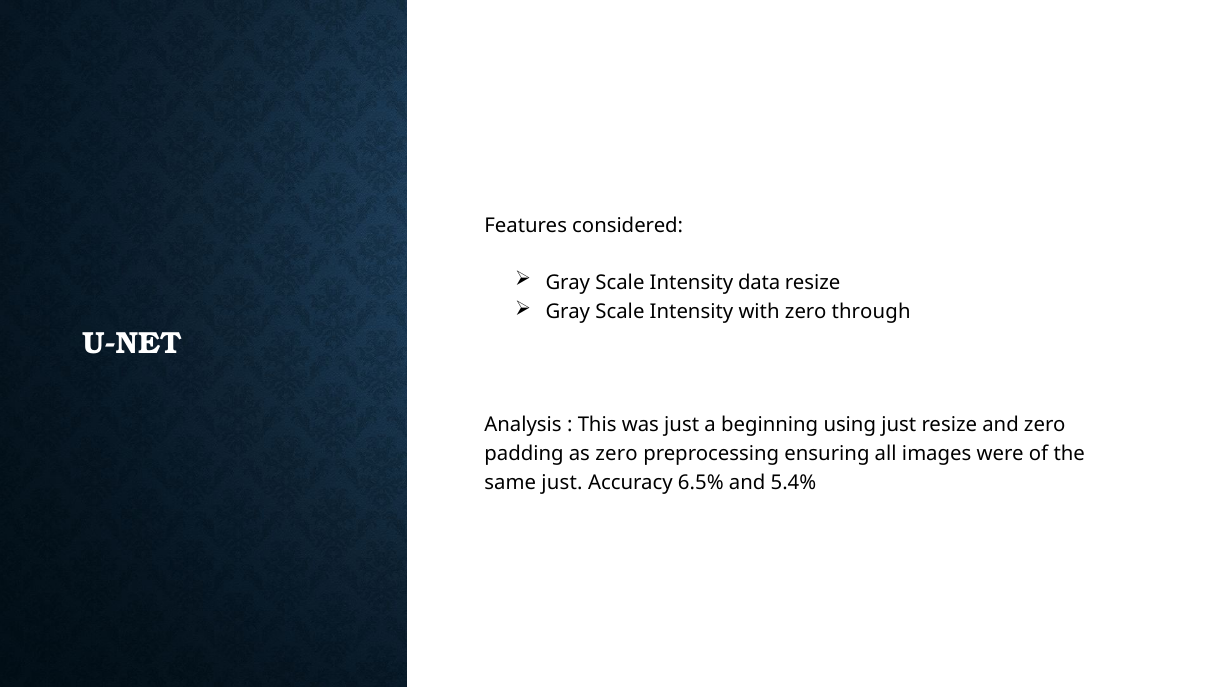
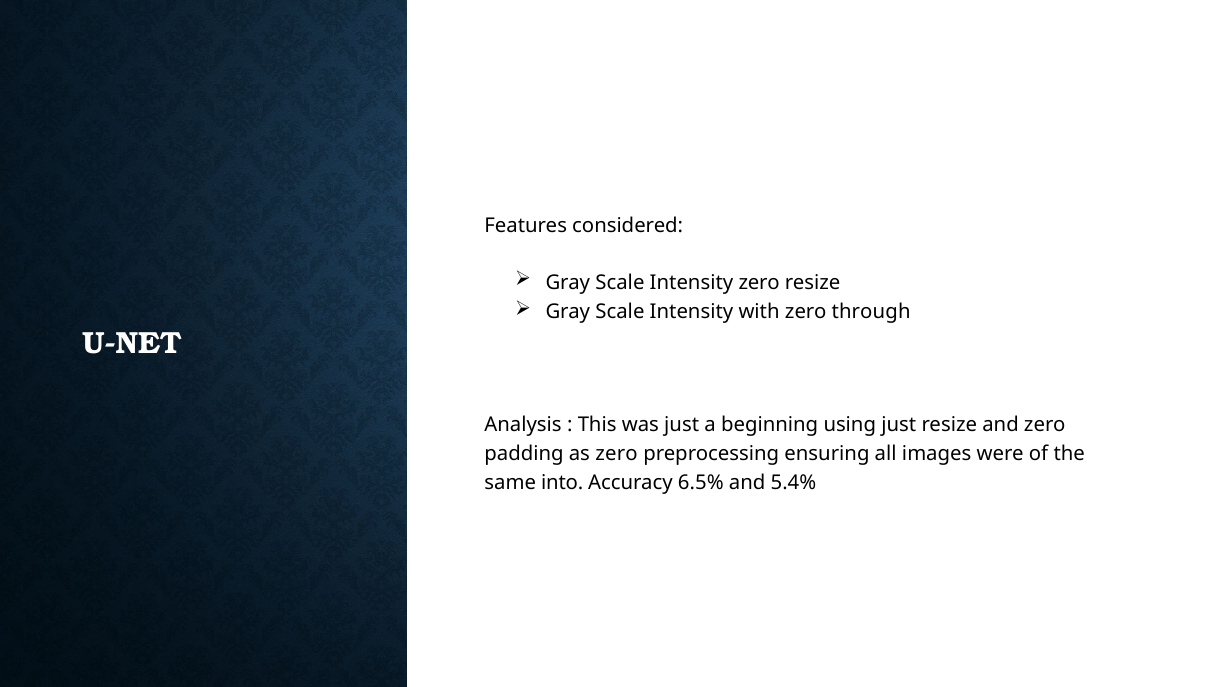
Intensity data: data -> zero (759, 283)
same just: just -> into (562, 483)
